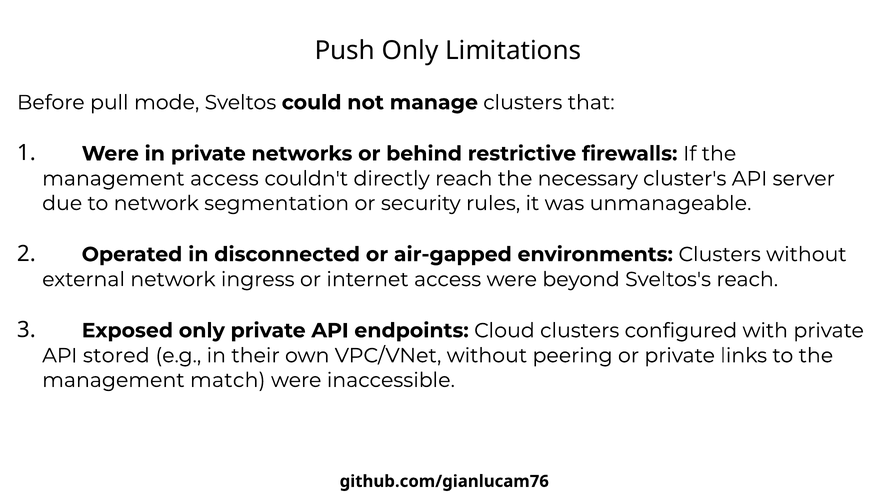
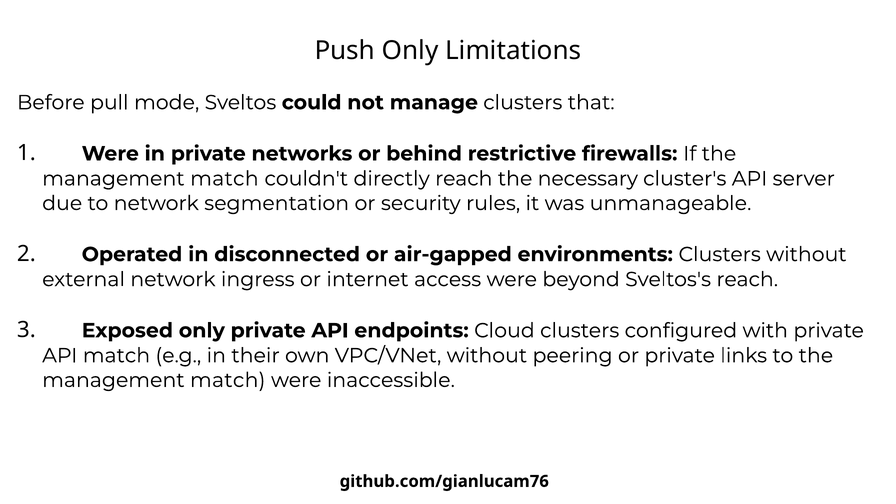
access: access -> match (224, 179)
API stored: stored -> match (116, 356)
